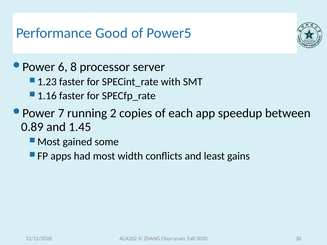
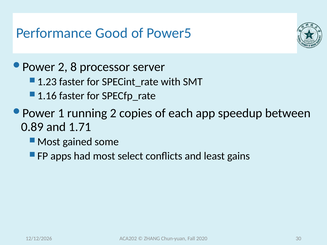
6: 6 -> 2 (63, 67)
7: 7 -> 1 (61, 113)
1.45: 1.45 -> 1.71 (80, 127)
width: width -> select (130, 156)
